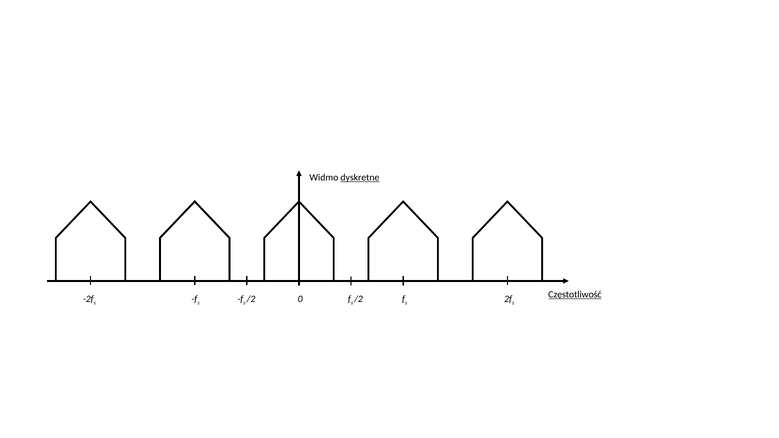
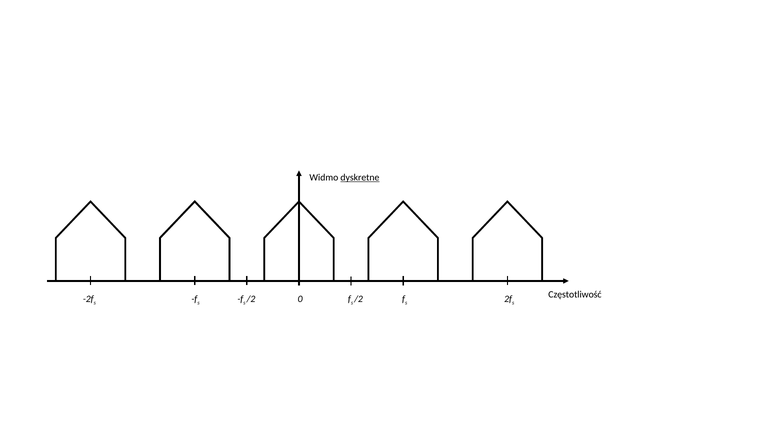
Częstotliwość underline: present -> none (575, 295)
